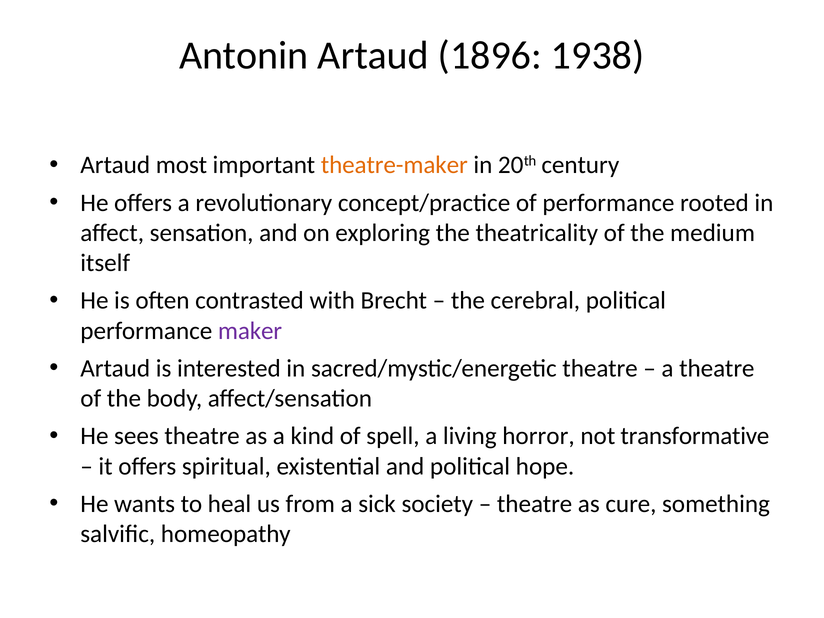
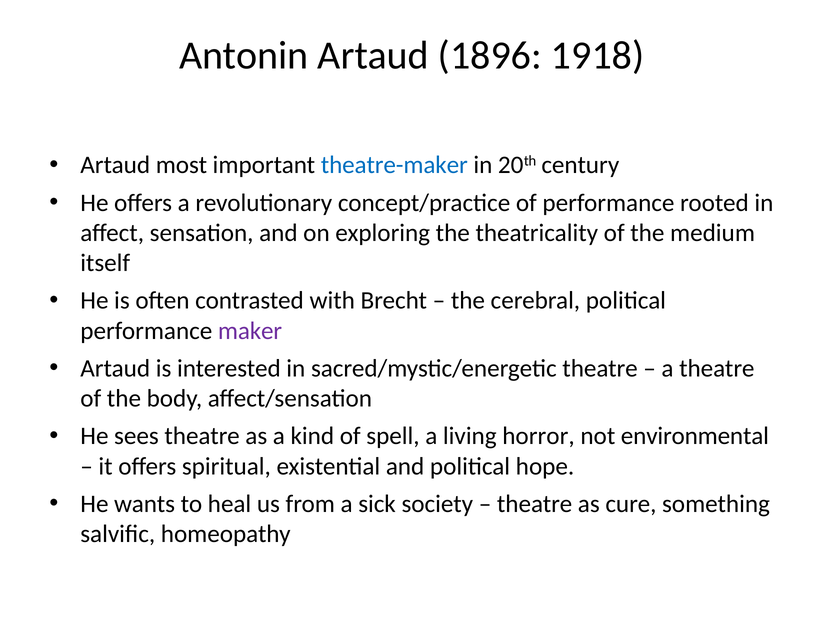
1938: 1938 -> 1918 (598, 56)
theatre-maker colour: orange -> blue (394, 165)
transformative: transformative -> environmental (695, 436)
